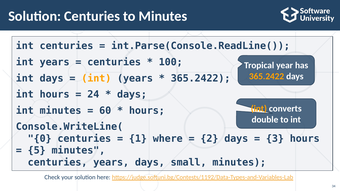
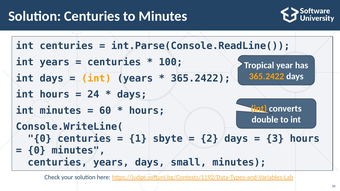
where: where -> sbyte (168, 139)
5: 5 -> 0 (37, 151)
